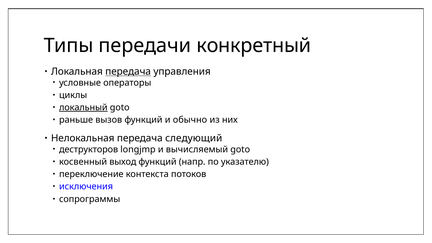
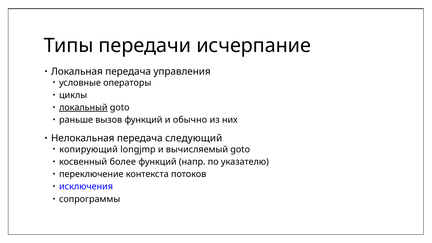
конкретный: конкретный -> исчерпание (254, 45)
передача underline: present -> none (128, 72)
деструкторов: деструкторов -> копирующий (89, 149)
выход: выход -> более (123, 162)
